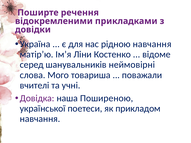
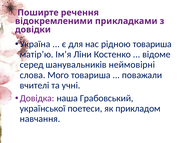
рідною навчання: навчання -> товариша (152, 44)
Поширеною: Поширеною -> Грабовський (107, 98)
